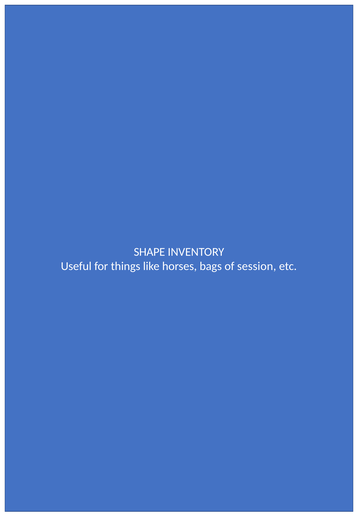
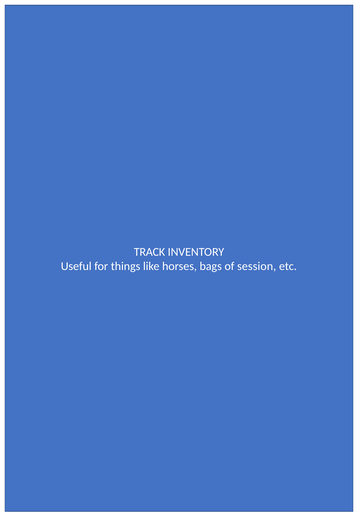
SHAPE: SHAPE -> TRACK (149, 252)
